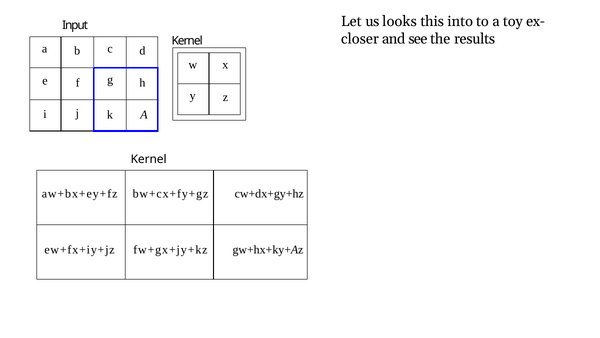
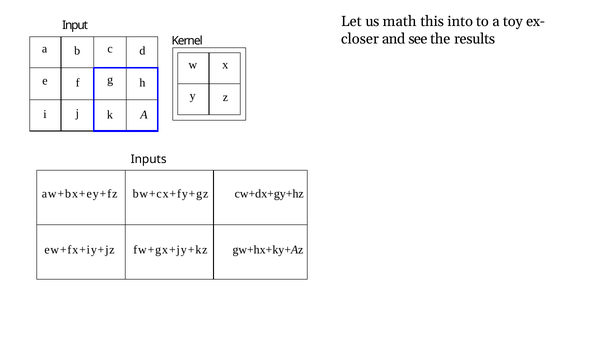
looks: looks -> math (400, 21)
Kernel: Kernel -> Inputs (149, 159)
